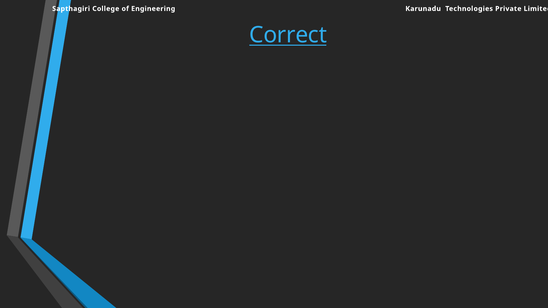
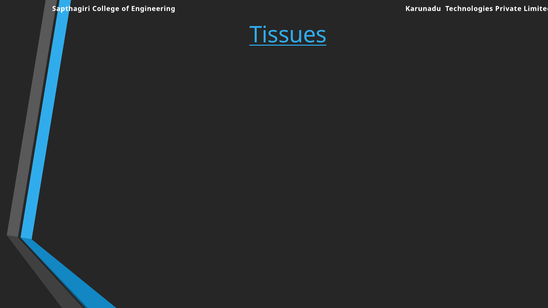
Correct: Correct -> Tissues (288, 35)
